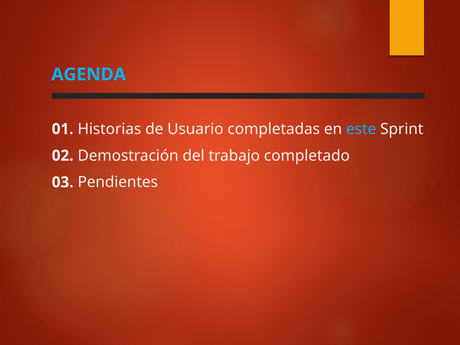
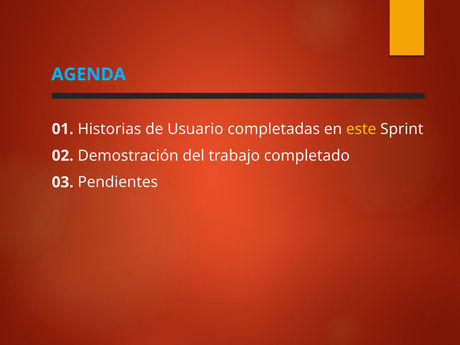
este colour: light blue -> yellow (361, 129)
